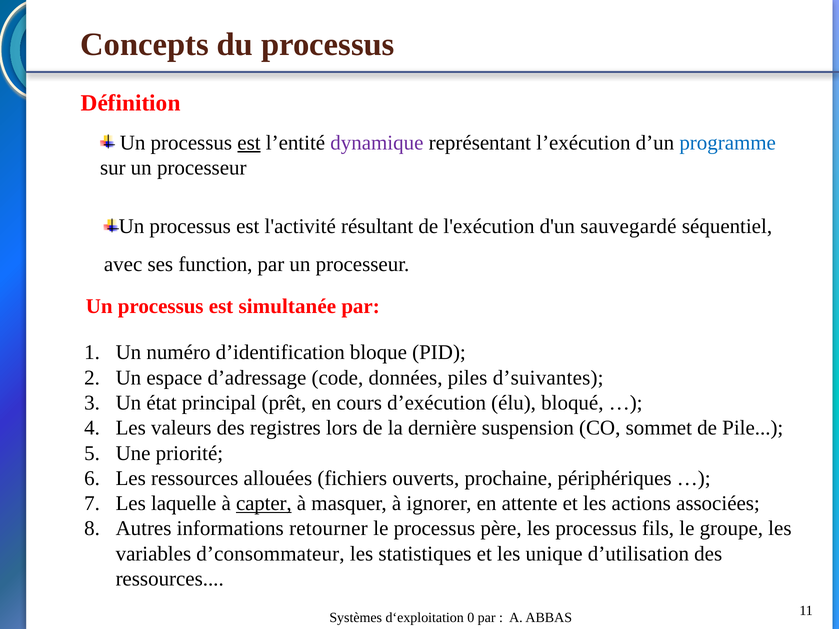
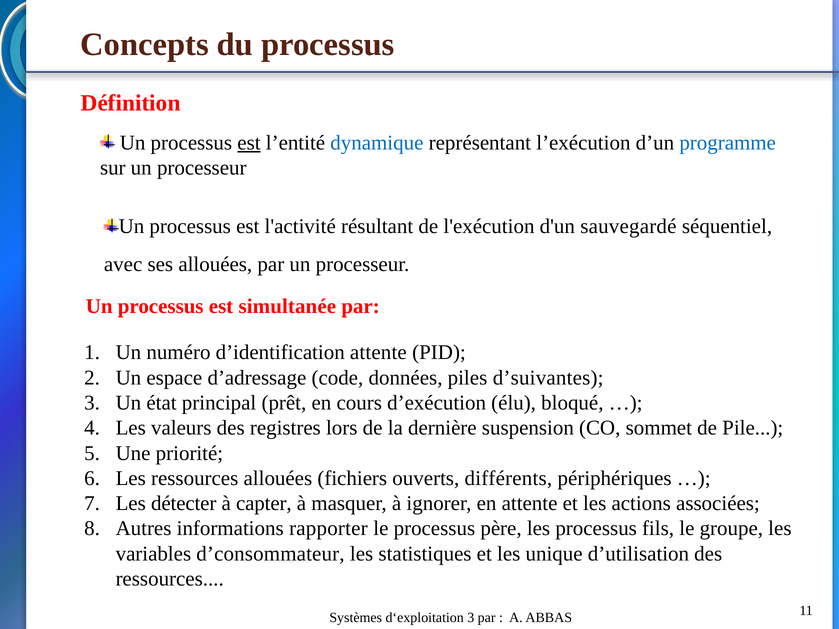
dynamique colour: purple -> blue (377, 143)
ses function: function -> allouées (215, 264)
d’identification bloque: bloque -> attente (378, 353)
prochaine: prochaine -> différents (508, 478)
laquelle: laquelle -> détecter (184, 504)
capter underline: present -> none (264, 504)
retourner: retourner -> rapporter (328, 529)
d‘exploitation 0: 0 -> 3 (471, 618)
